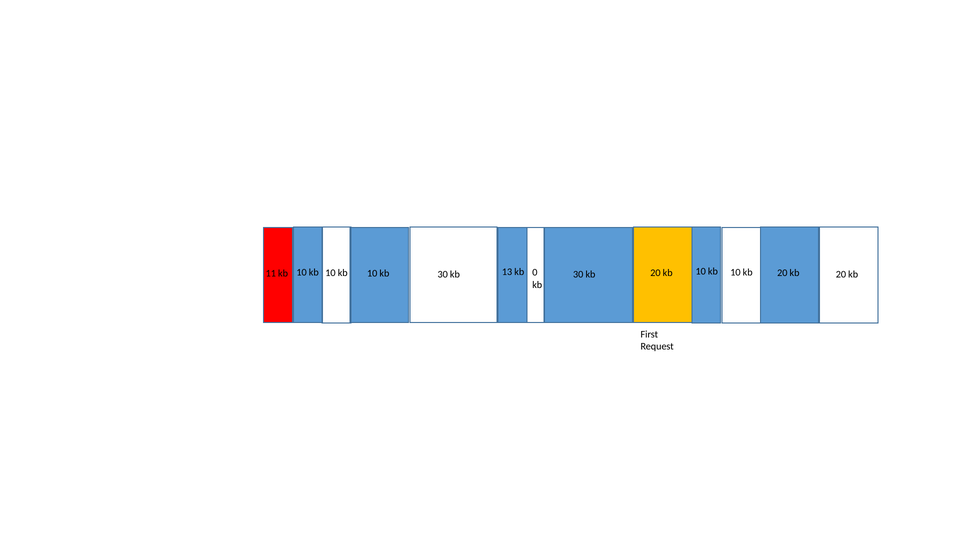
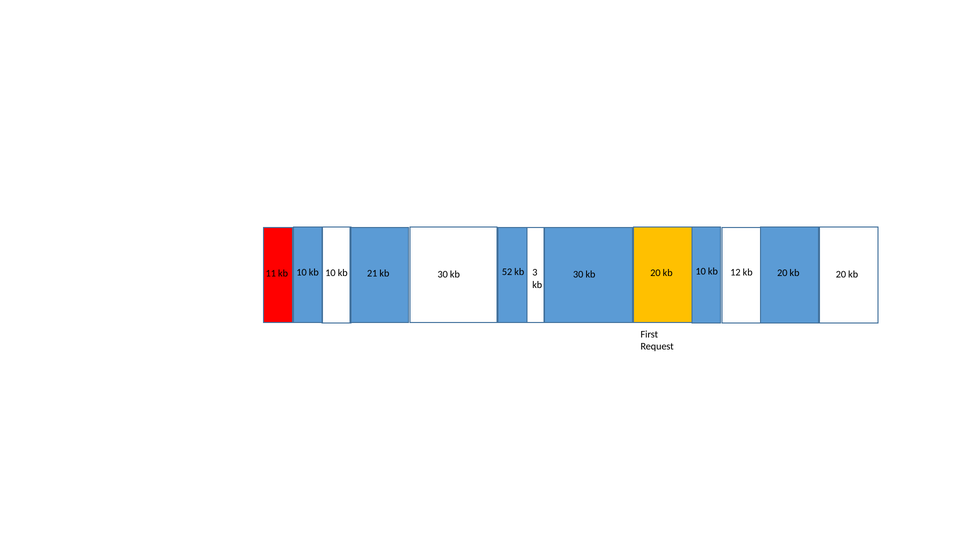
10: 10 -> 21 (372, 274)
13: 13 -> 52 (507, 272)
0: 0 -> 3 (535, 273)
10: 10 -> 12 (735, 273)
